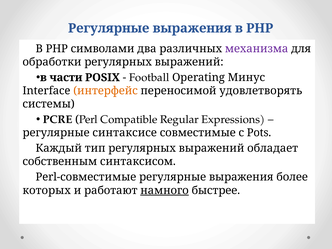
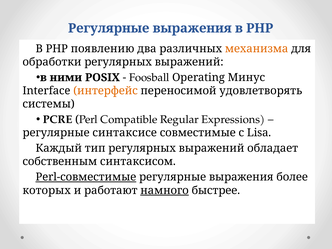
символами: символами -> появлению (103, 49)
механизма colour: purple -> orange (257, 49)
части: части -> ними (66, 77)
Football: Football -> Foosball (149, 77)
Pots: Pots -> Lisa (259, 133)
Perl-совместимые underline: none -> present (86, 177)
